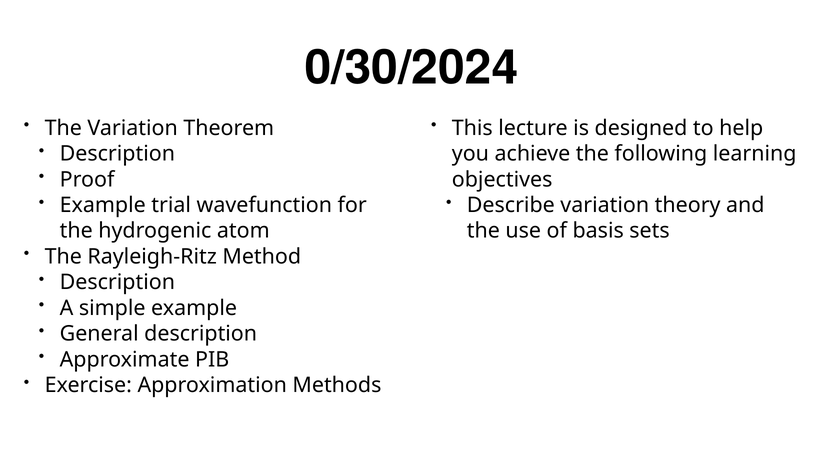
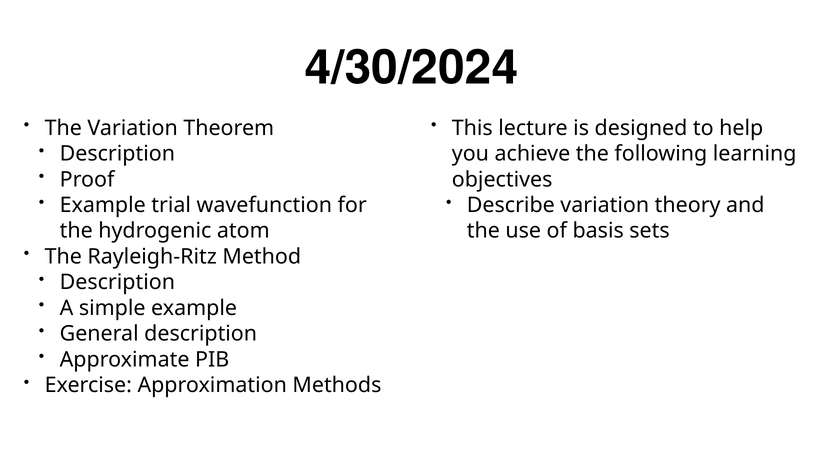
0/30/2024: 0/30/2024 -> 4/30/2024 (412, 68)
